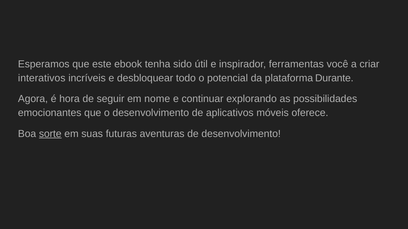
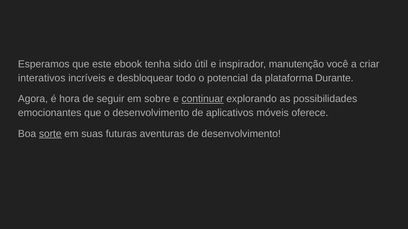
ferramentas: ferramentas -> manutenção (296, 64)
nome: nome -> sobre (157, 99)
continuar underline: none -> present (203, 99)
